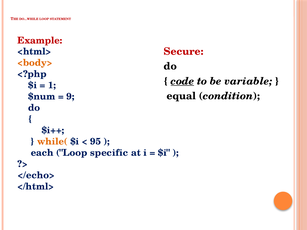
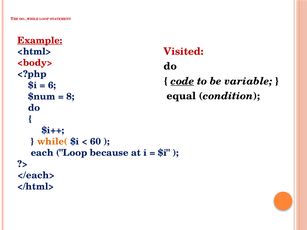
Example underline: none -> present (40, 40)
Secure: Secure -> Visited (184, 52)
<body> colour: orange -> red (35, 63)
1: 1 -> 6 (52, 85)
9: 9 -> 8 (70, 97)
95: 95 -> 60 (96, 142)
specific: specific -> because (109, 153)
</echo>: </echo> -> </each> (36, 175)
